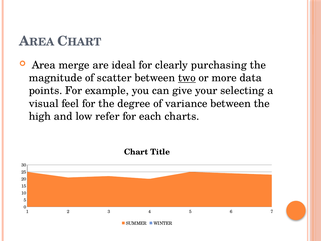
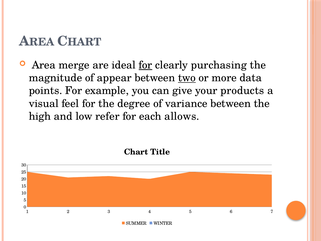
for underline: none -> present (145, 65)
scatter: scatter -> appear (114, 78)
selecting: selecting -> products (242, 91)
charts: charts -> allows (182, 116)
